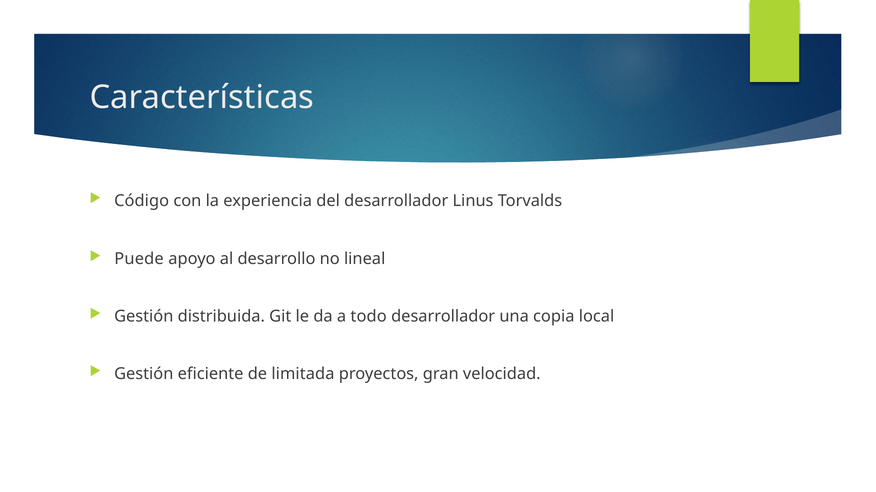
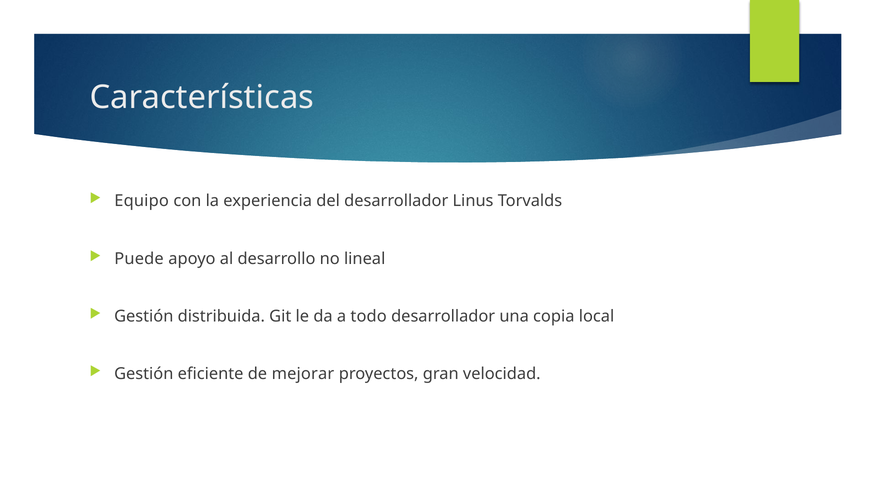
Código: Código -> Equipo (142, 201)
limitada: limitada -> mejorar (303, 374)
